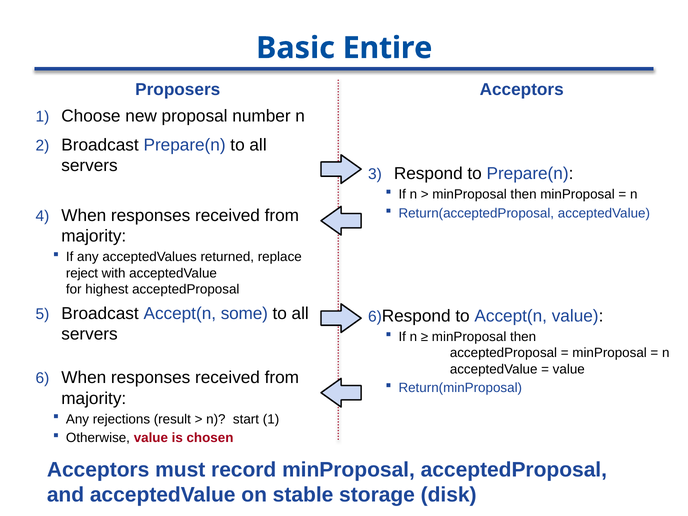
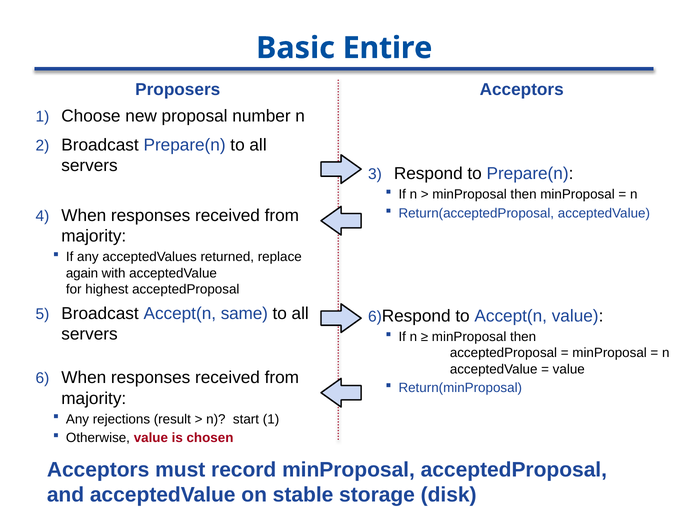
reject: reject -> again (82, 273)
some: some -> same (244, 314)
